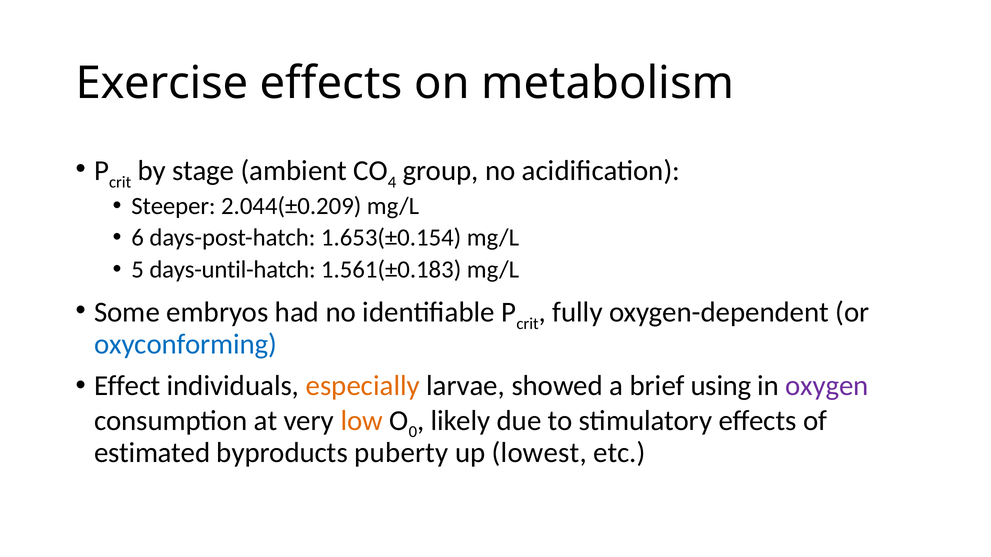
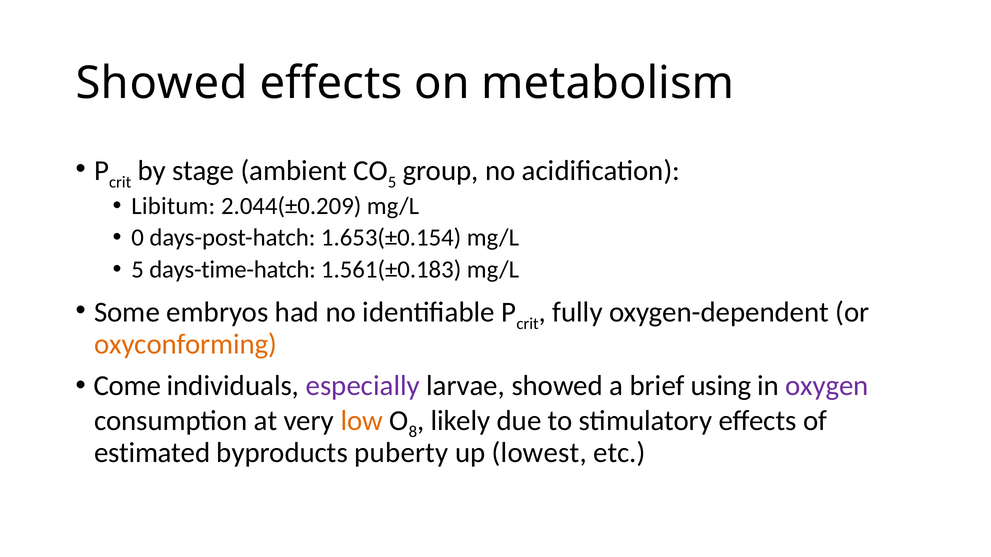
Exercise: Exercise -> Showed (162, 83)
4: 4 -> 5 (392, 182)
Steeper: Steeper -> Libitum (173, 206)
6: 6 -> 0 (138, 238)
days-until-hatch: days-until-hatch -> days-time-hatch (233, 270)
oxyconforming colour: blue -> orange (186, 345)
Effect: Effect -> Come (127, 386)
especially colour: orange -> purple (363, 386)
0: 0 -> 8 (413, 432)
